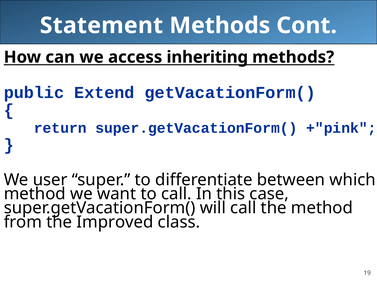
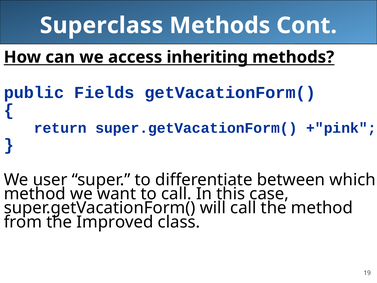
Statement: Statement -> Superclass (101, 25)
Extend: Extend -> Fields (104, 92)
